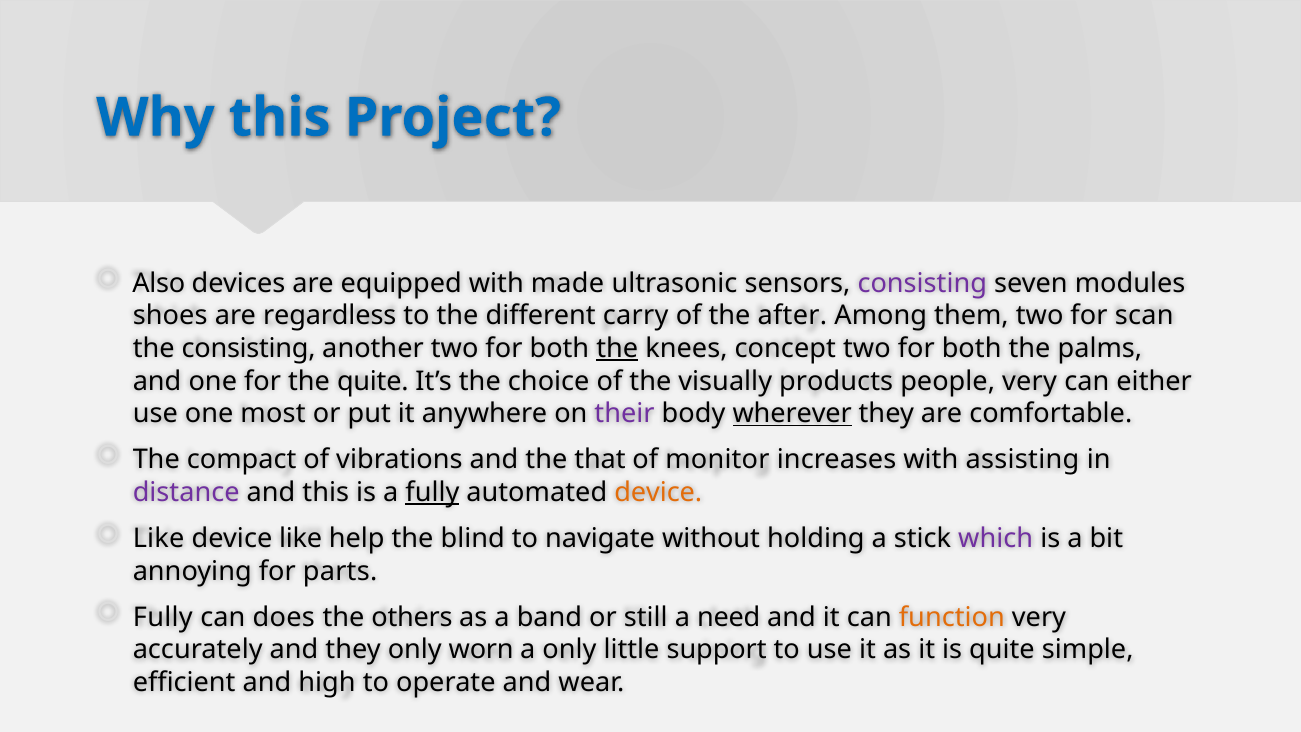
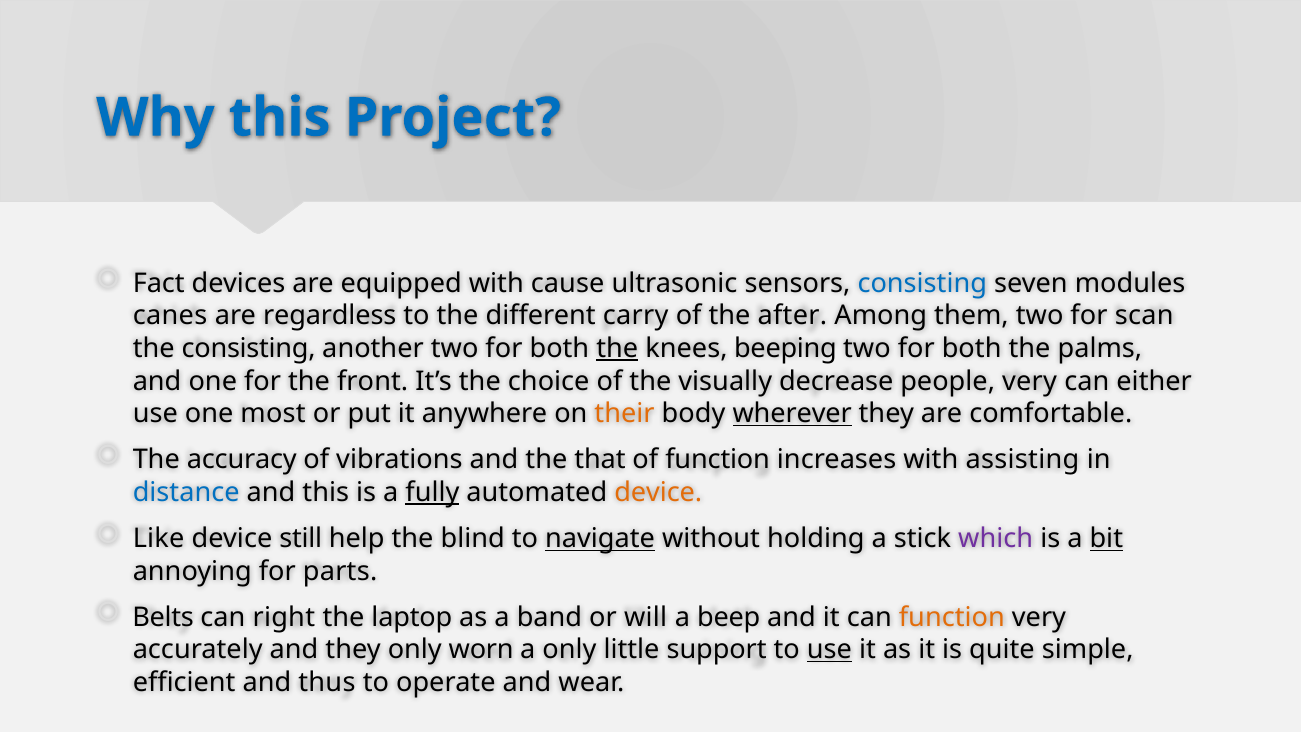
Also: Also -> Fact (159, 283)
made: made -> cause (568, 283)
consisting colour: purple -> blue (922, 283)
shoes: shoes -> canes (170, 316)
concept: concept -> beeping (785, 349)
the quite: quite -> front (373, 381)
products: products -> decrease (836, 381)
their colour: purple -> orange (625, 414)
compact: compact -> accuracy (242, 460)
of monitor: monitor -> function (718, 460)
distance colour: purple -> blue (186, 492)
device like: like -> still (301, 539)
navigate underline: none -> present (600, 539)
bit underline: none -> present (1106, 539)
Fully: Fully -> Belts (163, 617)
does: does -> right (284, 617)
others: others -> laptop (412, 617)
still: still -> will (646, 617)
need: need -> beep (729, 617)
use underline: none -> present (829, 650)
high: high -> thus (327, 682)
